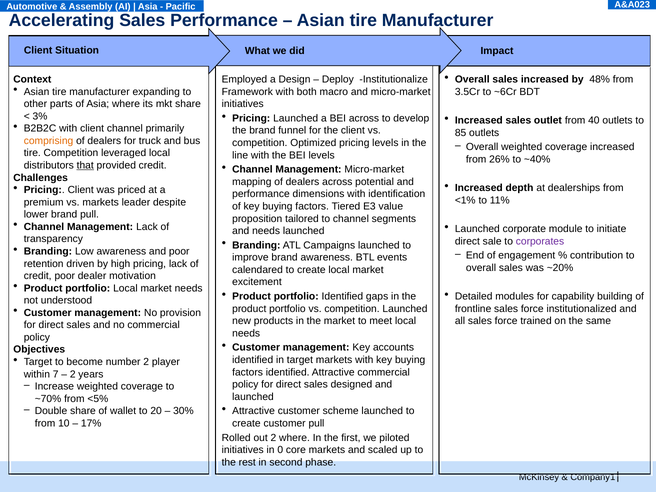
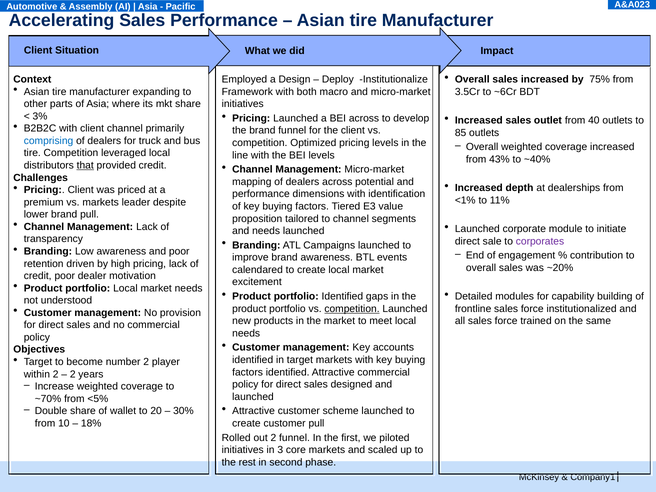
48%: 48% -> 75% (600, 79)
comprising colour: orange -> blue (49, 141)
26%: 26% -> 43% (499, 159)
competition underline: none -> present (352, 309)
within 7: 7 -> 2 (56, 374)
17%: 17% -> 18% (91, 423)
2 where: where -> funnel (294, 438)
0: 0 -> 3 (280, 450)
